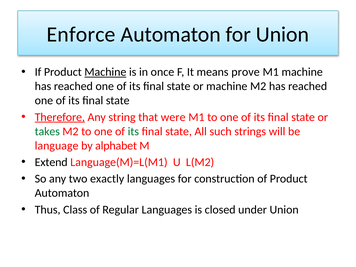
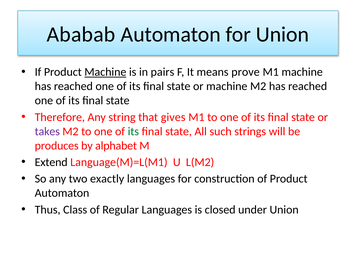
Enforce: Enforce -> Ababab (81, 34)
once: once -> pairs (162, 72)
Therefore underline: present -> none (60, 117)
were: were -> gives (173, 117)
takes colour: green -> purple (47, 131)
language: language -> produces (57, 146)
